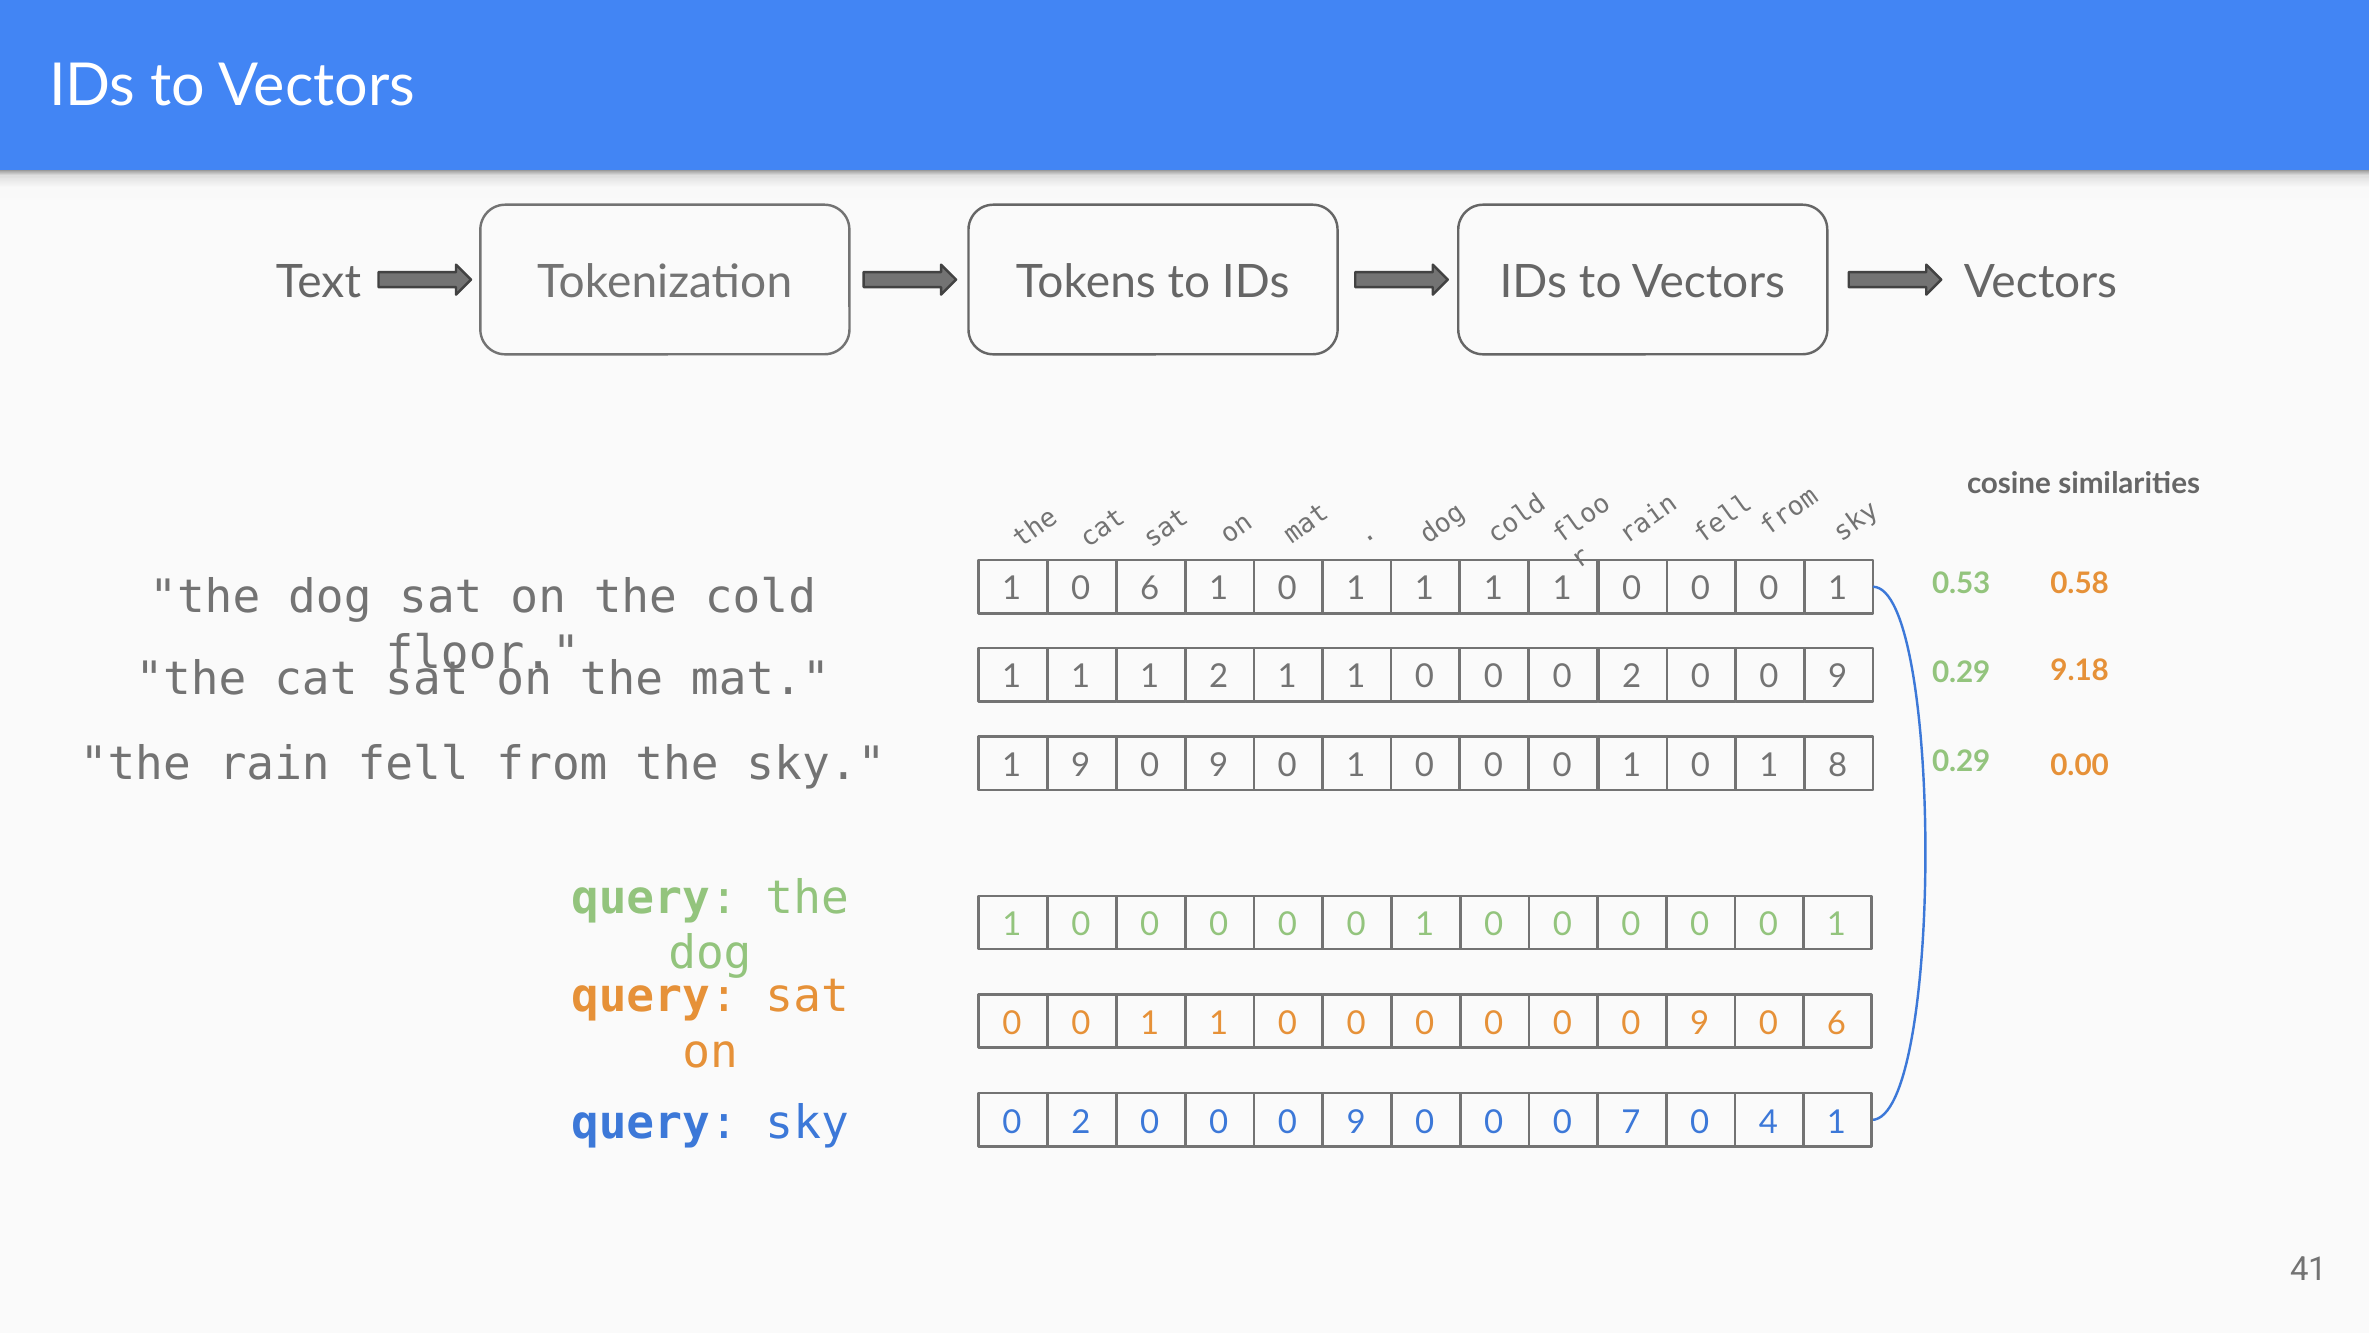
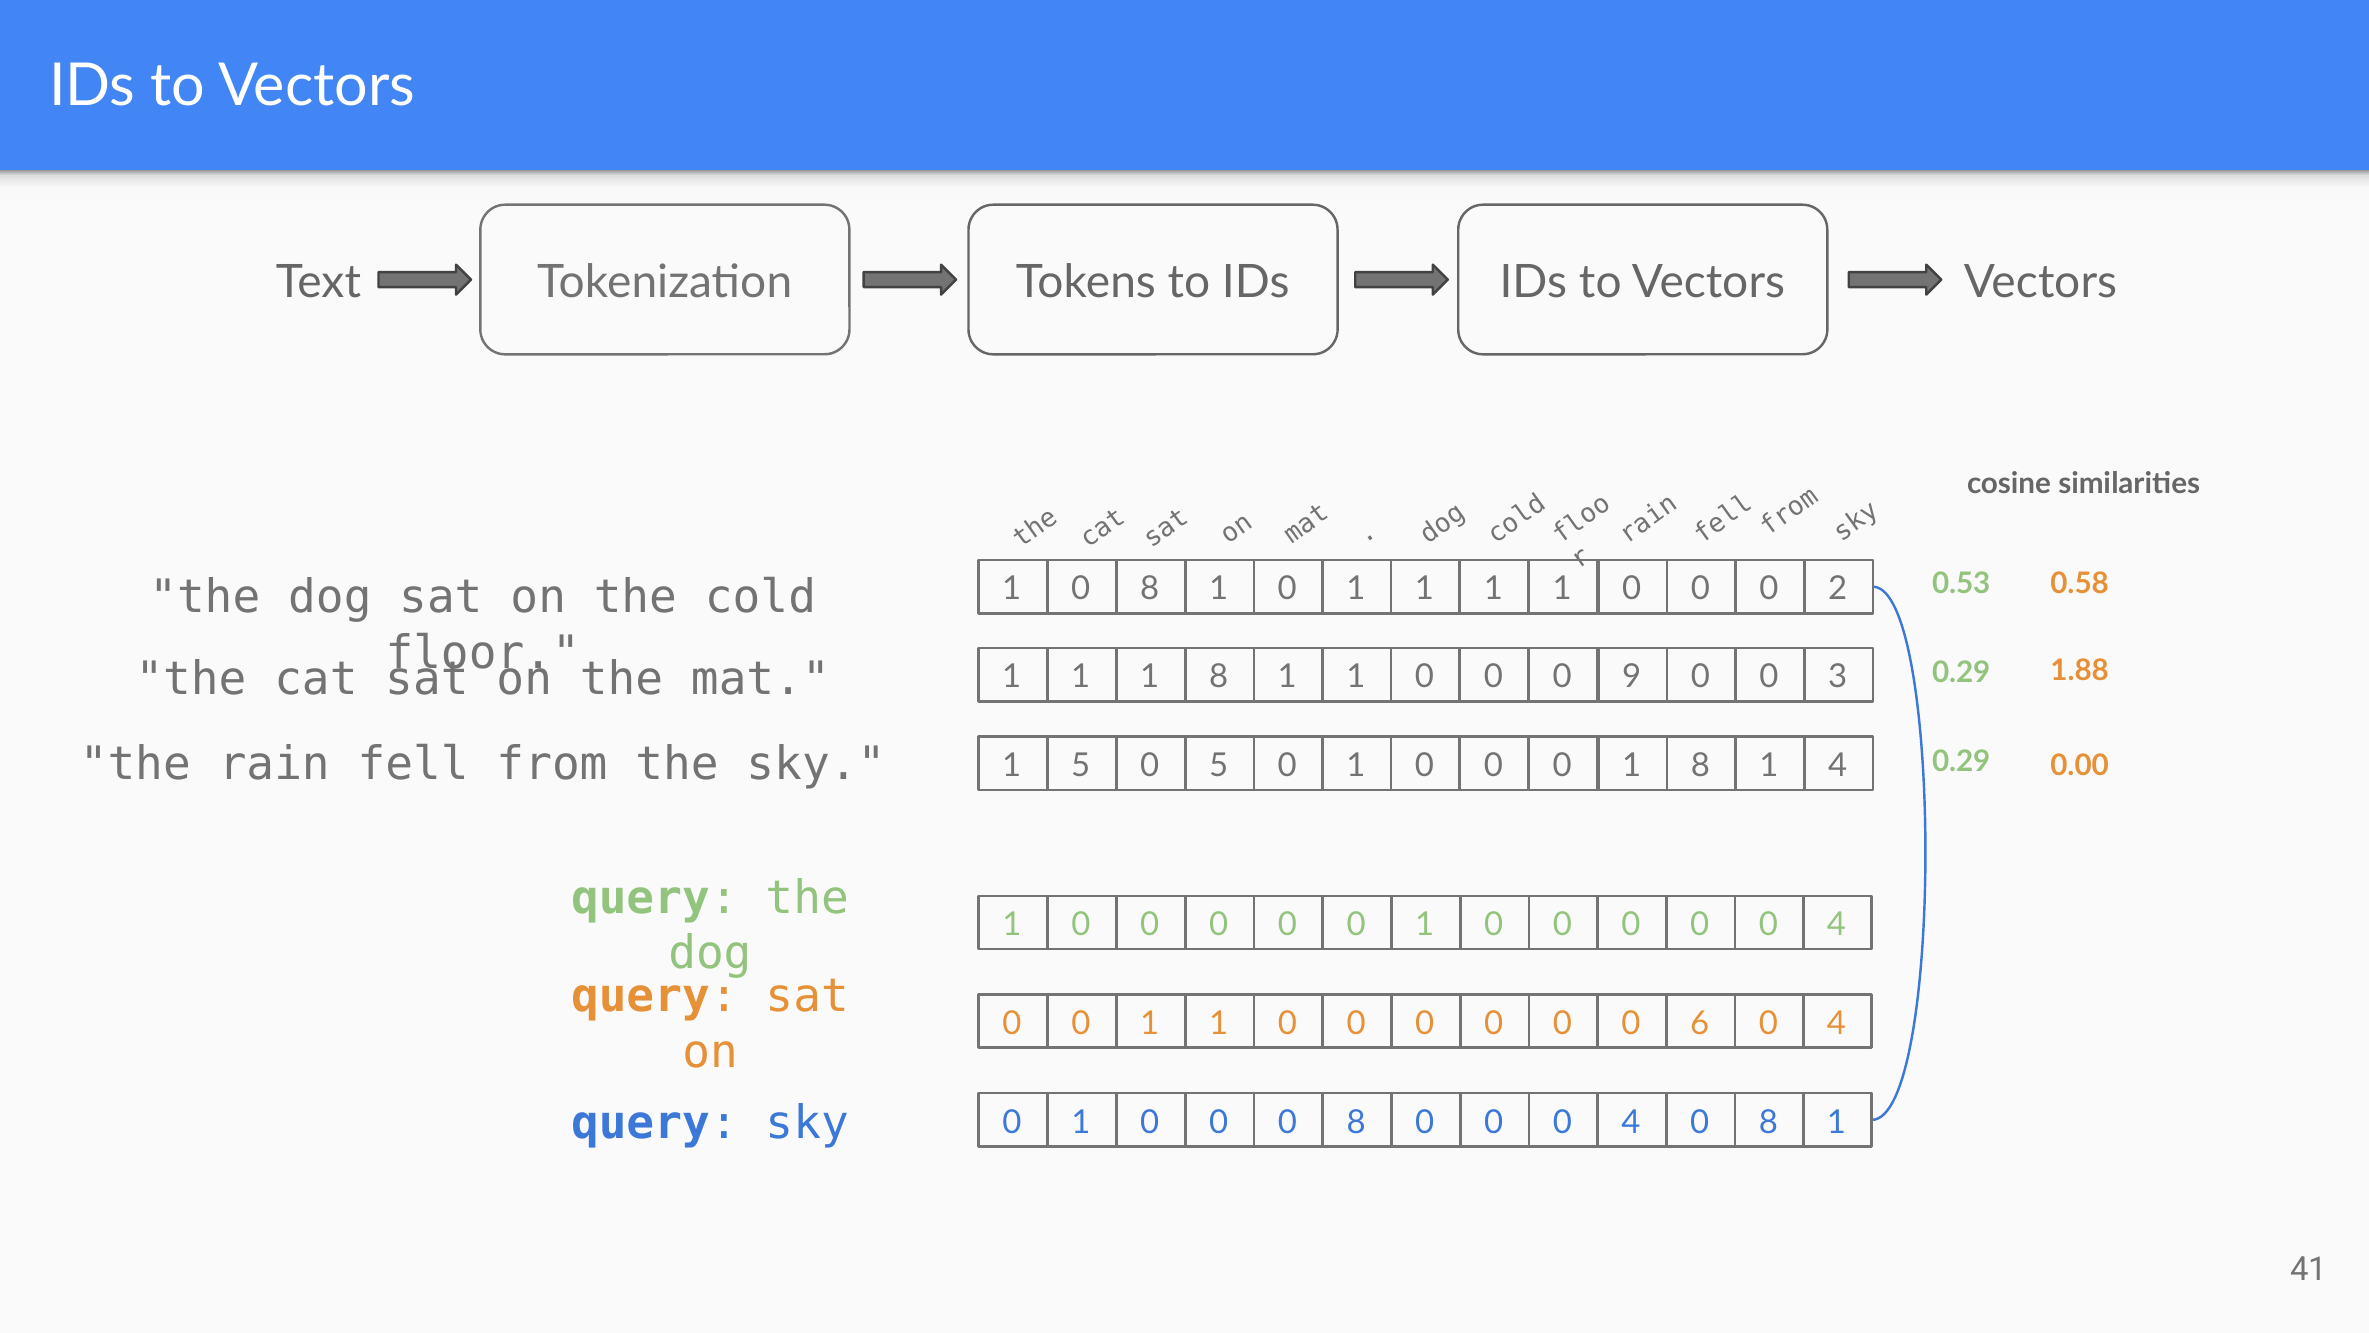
1 0 6: 6 -> 8 (1150, 589)
1: 1 -> 2 (1838, 589)
9.18: 9.18 -> 1.88 (2080, 670)
1 1 2: 2 -> 8 (1219, 677)
1 0 2: 2 -> 9 (1632, 677)
9: 9 -> 3 (1838, 677)
1 9: 9 -> 5 (1081, 765)
9: 9 -> 5 (1219, 765)
1 0 1 0: 0 -> 8 (1700, 765)
1 8: 8 -> 4 (1838, 765)
1: 1 -> 4 (1836, 924)
9: 9 -> 6 (1700, 1023)
6: 6 -> 4 (1836, 1023)
sky 0 2: 2 -> 1 (1081, 1122)
9: 9 -> 8 (1356, 1122)
7: 7 -> 4 (1631, 1122)
4: 4 -> 8 (1768, 1122)
